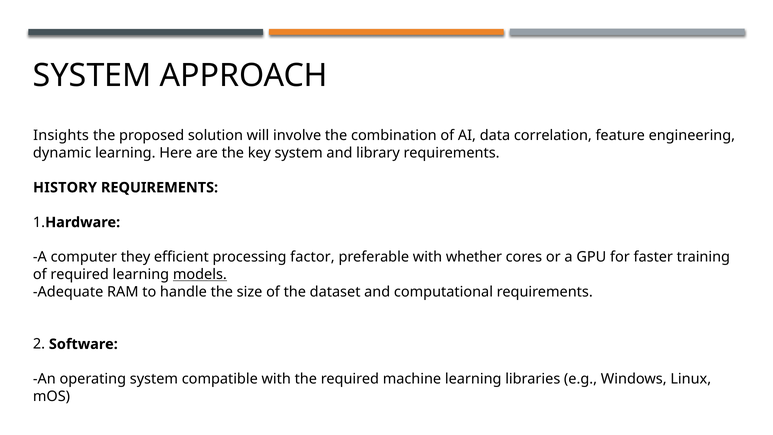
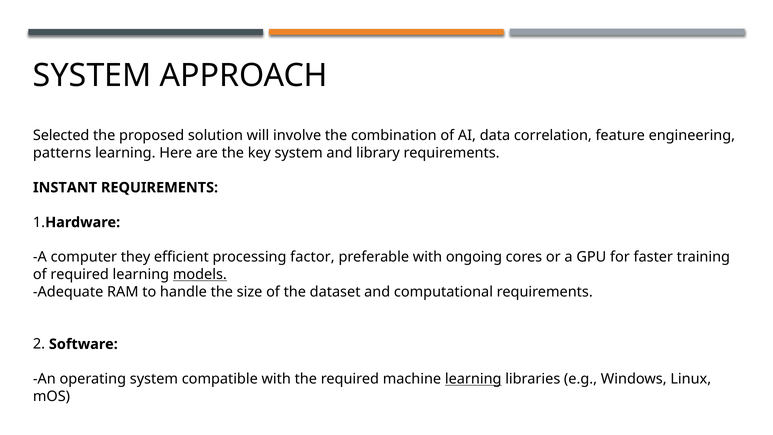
Insights: Insights -> Selected (61, 135)
dynamic: dynamic -> patterns (62, 153)
HISTORY: HISTORY -> INSTANT (65, 187)
whether: whether -> ongoing (474, 257)
learning underline: none -> present (473, 379)
